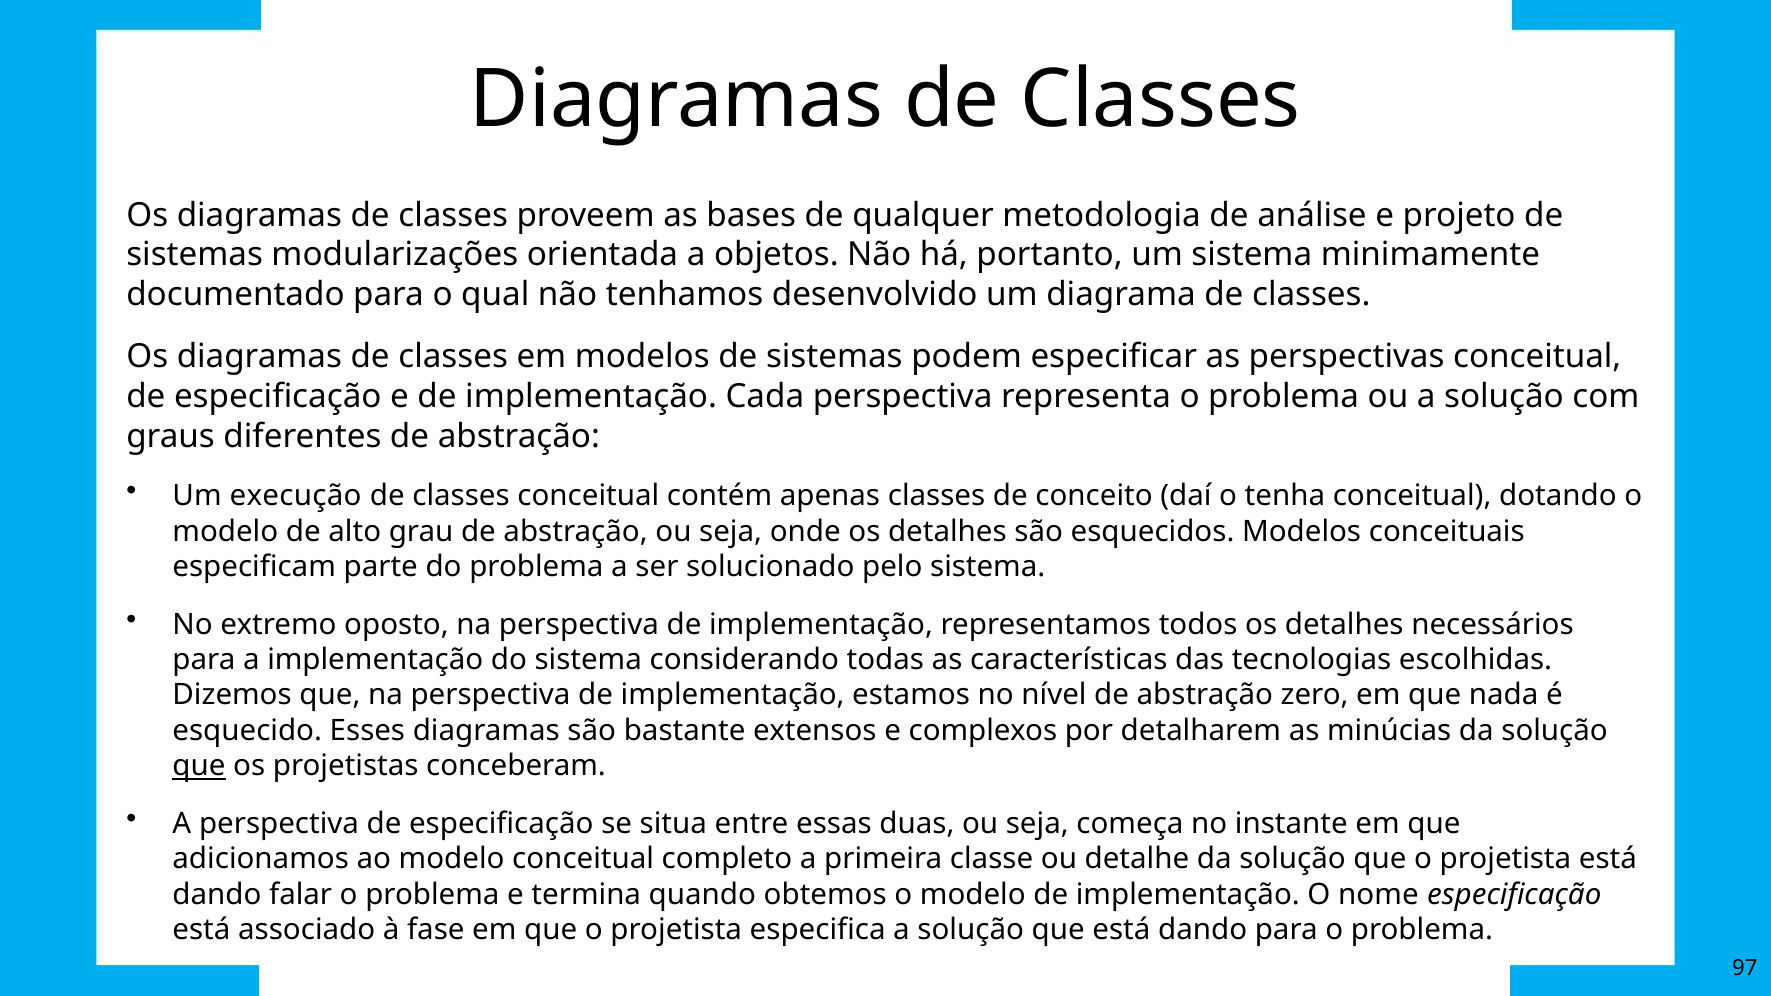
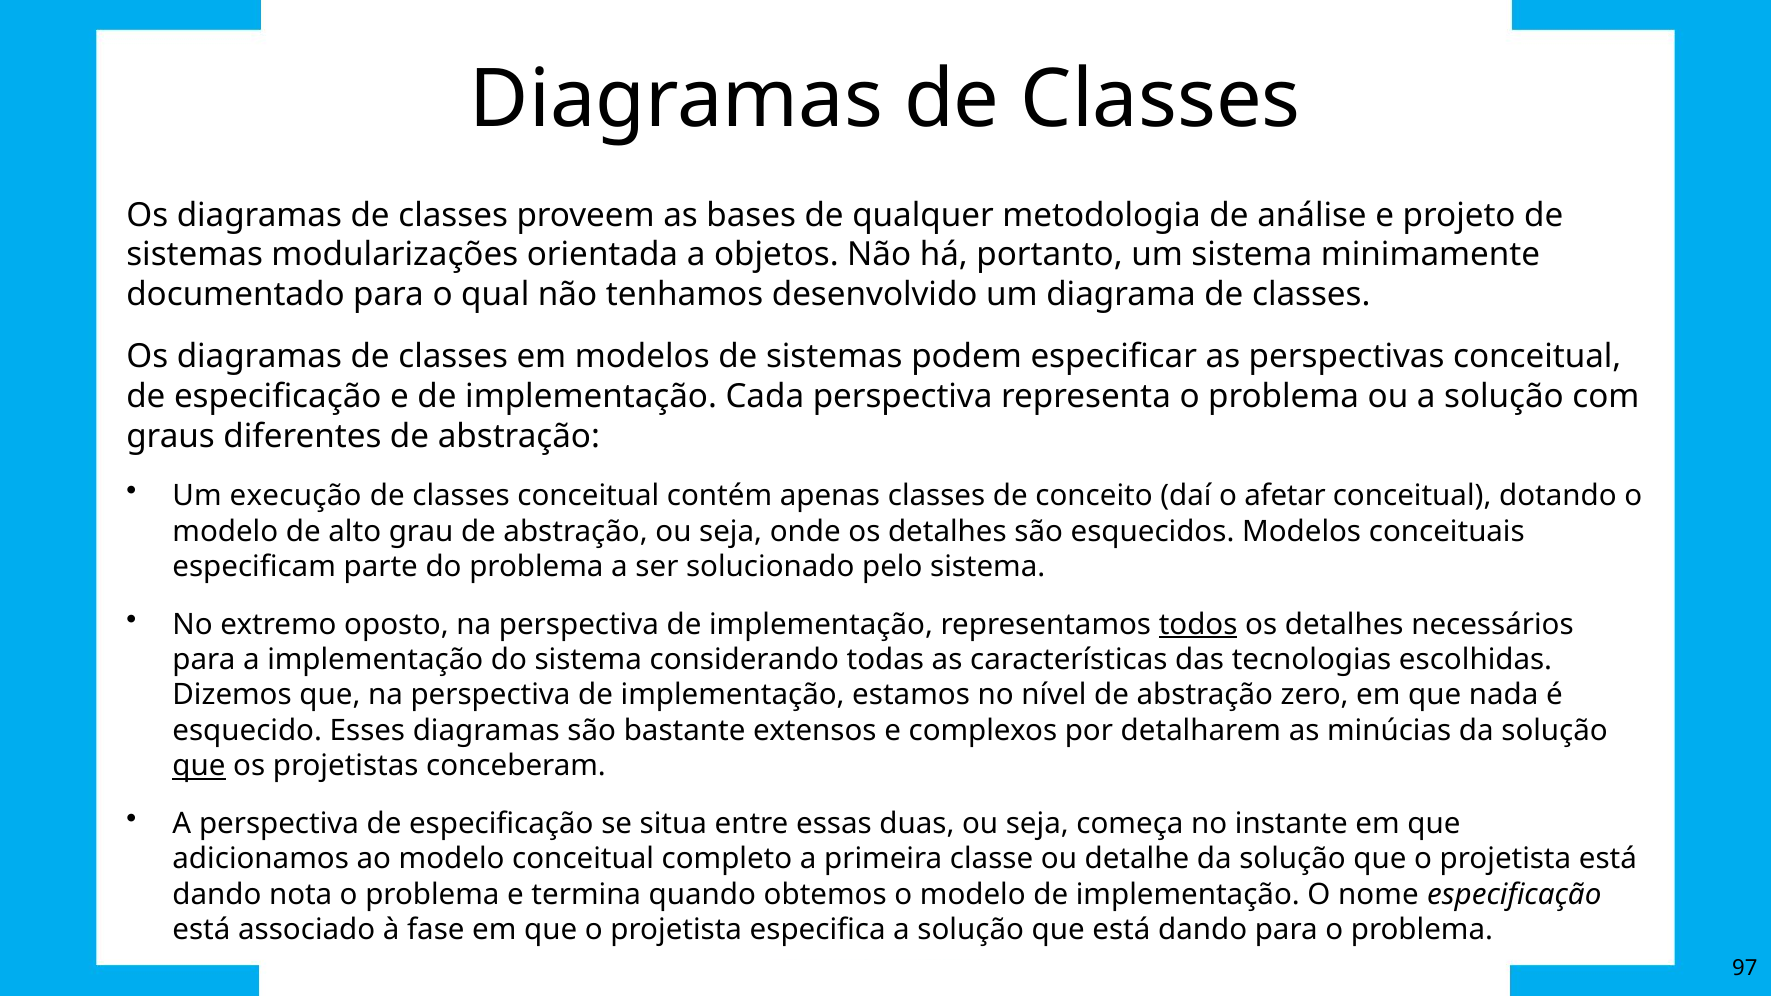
tenha: tenha -> afetar (1285, 496)
todos underline: none -> present (1198, 624)
falar: falar -> nota (301, 895)
